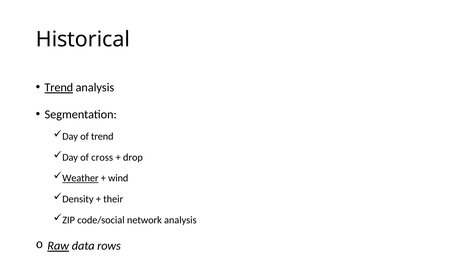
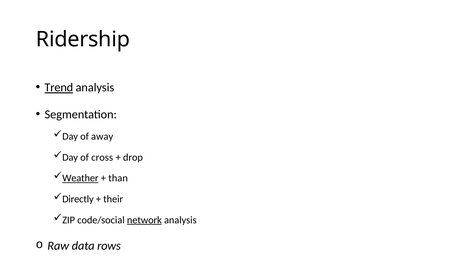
Historical: Historical -> Ridership (83, 39)
of trend: trend -> away (102, 137)
wind: wind -> than (118, 178)
Density: Density -> Directly (78, 199)
network underline: none -> present (144, 220)
Raw underline: present -> none (58, 246)
